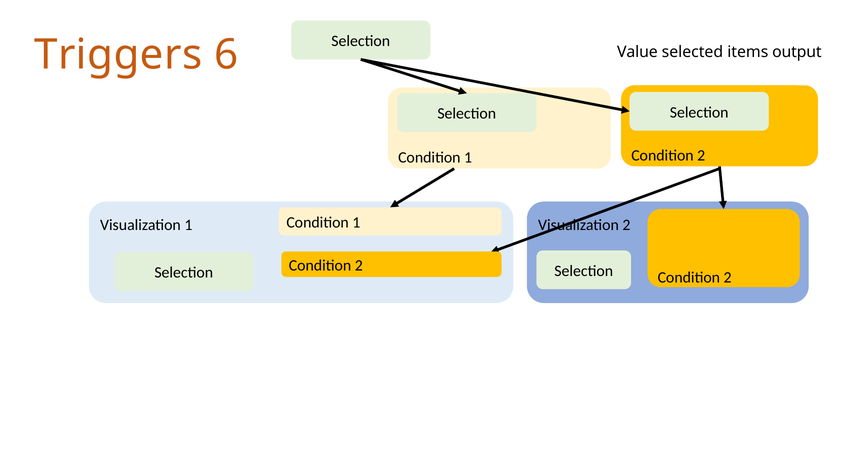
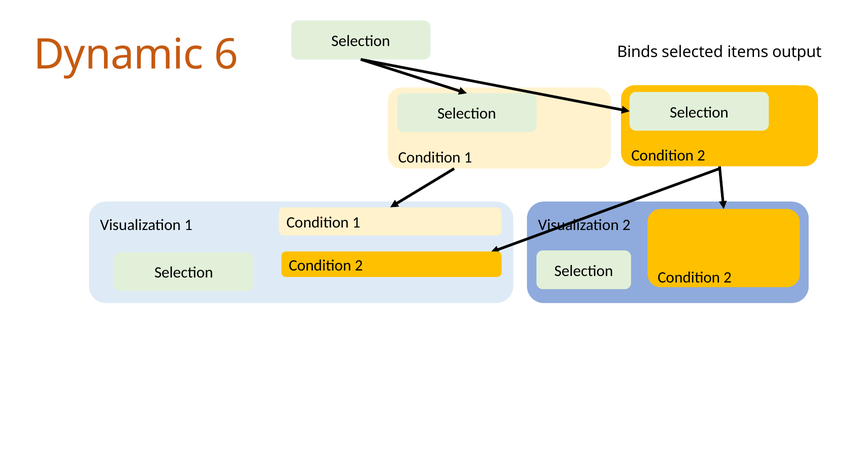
Triggers: Triggers -> Dynamic (119, 55)
Value: Value -> Binds (637, 52)
